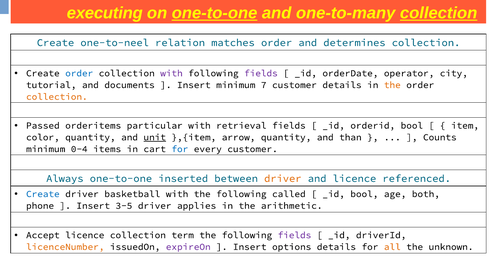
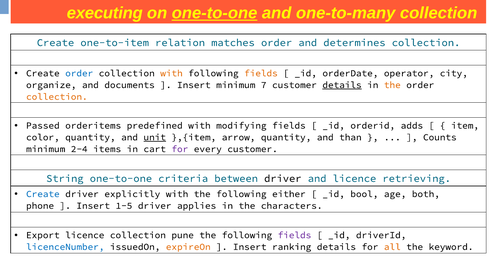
collection underline: present -> none (439, 13)
one-to-neel: one-to-neel -> one-to-item (115, 43)
with colour: purple -> orange (171, 73)
fields colour: purple -> orange (261, 73)
tutorial: tutorial -> organize (51, 85)
details underline: none -> present (342, 85)
particular: particular -> predefined (155, 126)
retrieval: retrieval -> modifying (241, 126)
orderid bool: bool -> adds (412, 126)
0-4: 0-4 -> 2-4 (79, 149)
for colour: blue -> purple (180, 149)
Always: Always -> String (65, 179)
inserted: inserted -> criteria (183, 179)
driver colour: orange -> black (283, 179)
referenced: referenced -> retrieving (417, 179)
basketball: basketball -> explicitly (132, 194)
called: called -> either (289, 194)
3-5: 3-5 -> 1-5 (124, 206)
arithmetic: arithmetic -> characters (292, 206)
Accept: Accept -> Export (43, 236)
term: term -> pune (183, 236)
licenceNumber colour: orange -> blue (65, 247)
expireOn colour: purple -> orange (188, 247)
options: options -> ranking (292, 247)
unknown: unknown -> keyword (451, 247)
